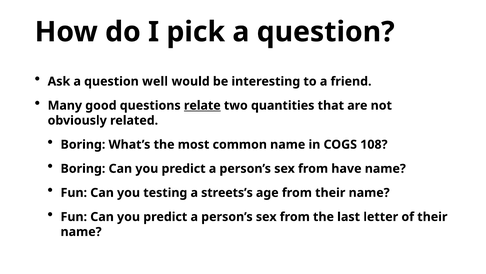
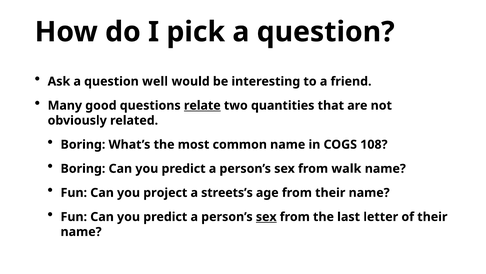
have: have -> walk (346, 168)
testing: testing -> project (165, 192)
sex underline: none -> present (266, 216)
